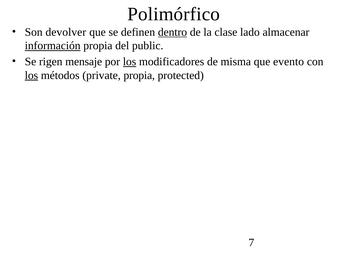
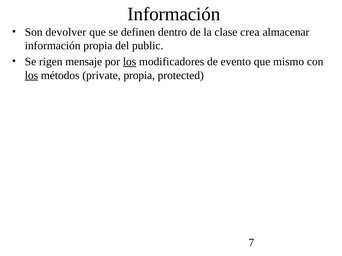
Polimórfico: Polimórfico -> Información (174, 14)
dentro underline: present -> none (173, 32)
lado: lado -> crea (250, 32)
información underline: present -> none (53, 46)
misma: misma -> evento (236, 62)
evento: evento -> mismo (289, 62)
